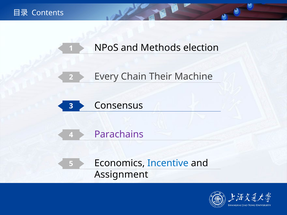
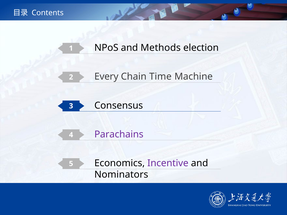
Their: Their -> Time (160, 77)
Incentive colour: blue -> purple (168, 163)
Assignment: Assignment -> Nominators (121, 175)
